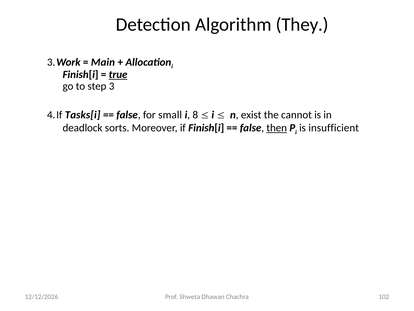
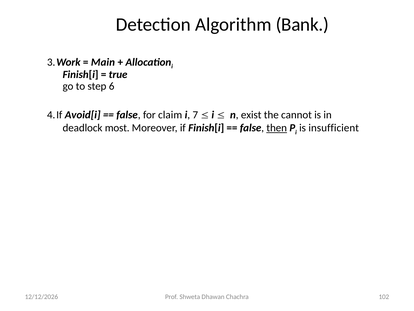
They: They -> Bank (302, 24)
true underline: present -> none (118, 74)
3: 3 -> 6 (112, 86)
Tasks[i: Tasks[i -> Avoid[i (83, 115)
small: small -> claim (170, 115)
8: 8 -> 7 (195, 115)
sorts: sorts -> most (117, 128)
